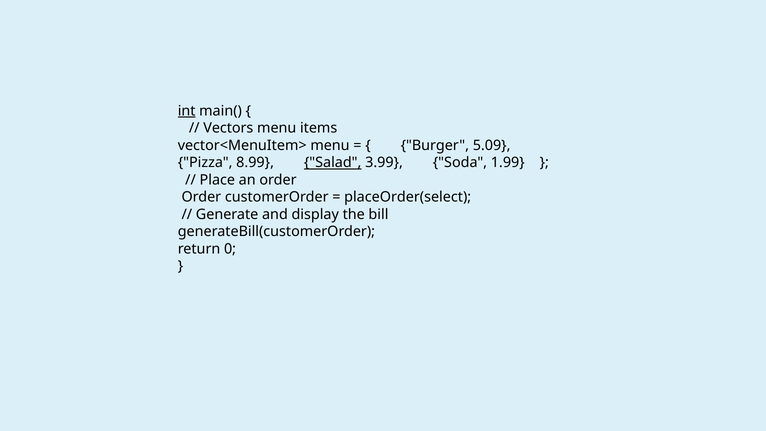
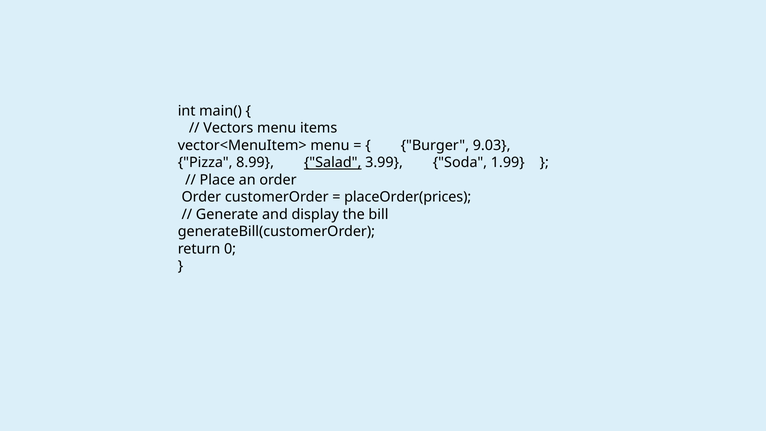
int underline: present -> none (187, 111)
5.09: 5.09 -> 9.03 (492, 145)
placeOrder(select: placeOrder(select -> placeOrder(prices (408, 197)
